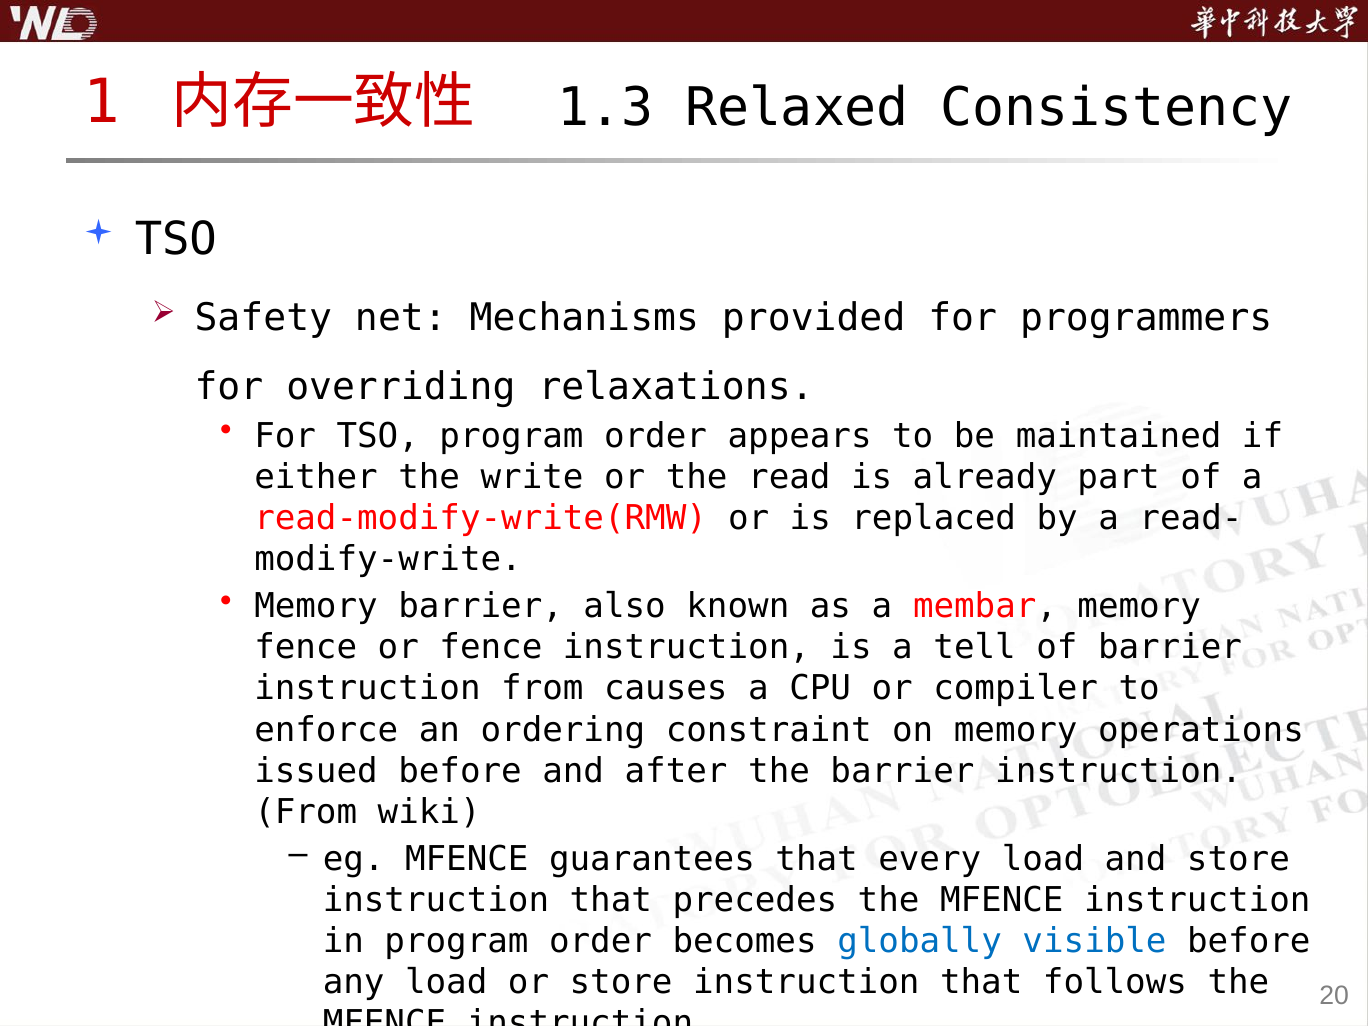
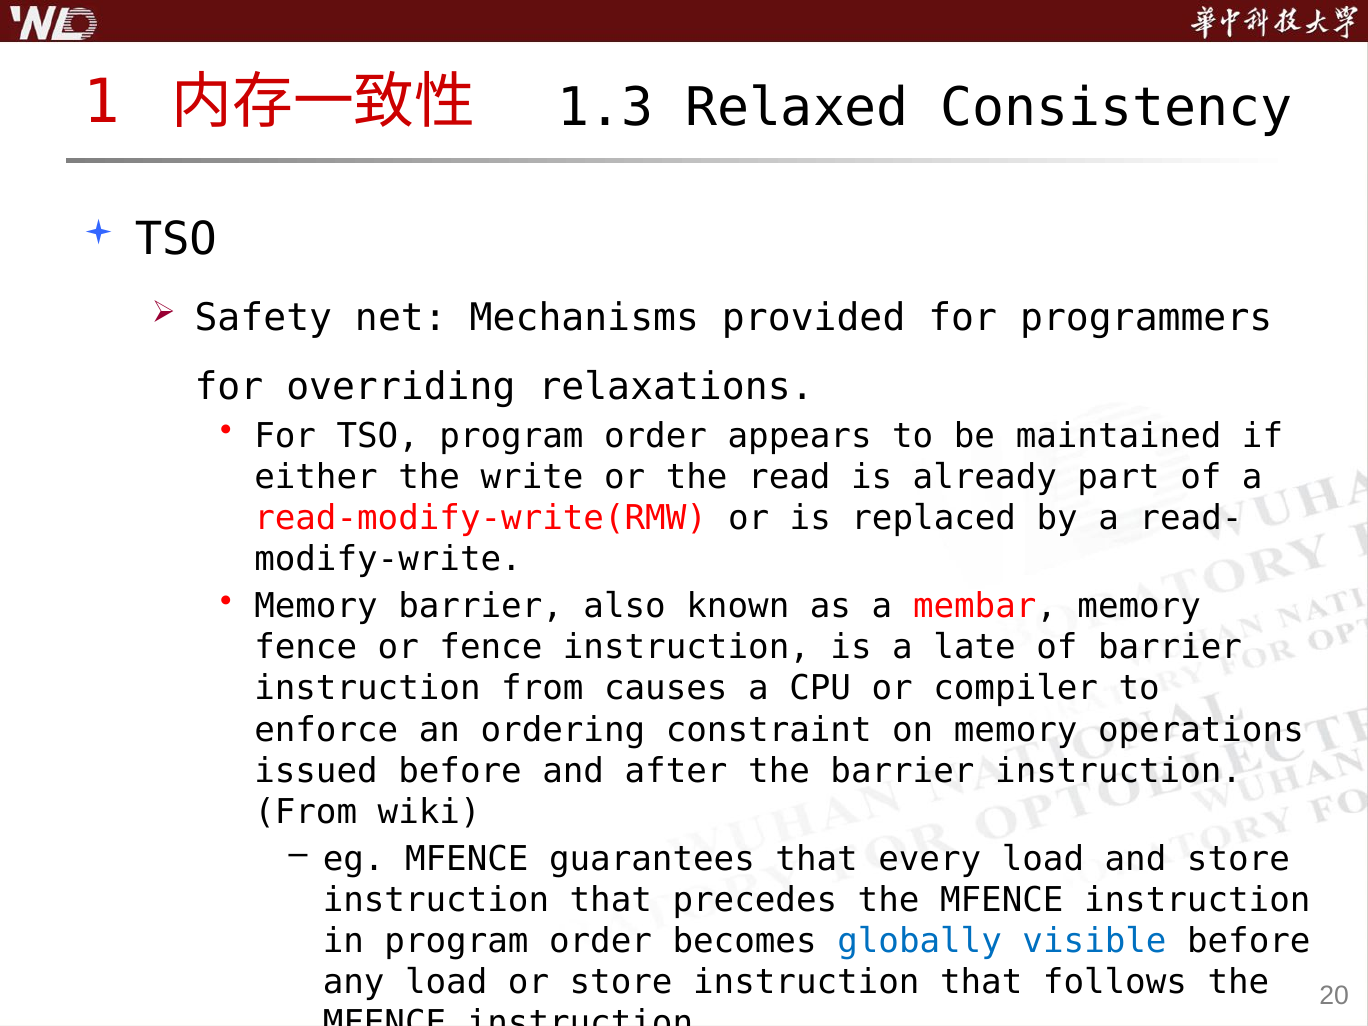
tell: tell -> late (975, 648)
